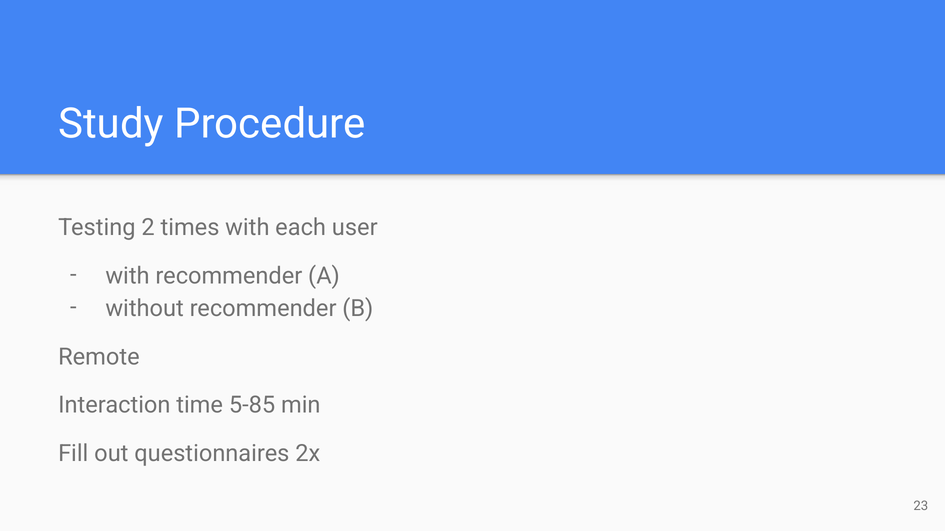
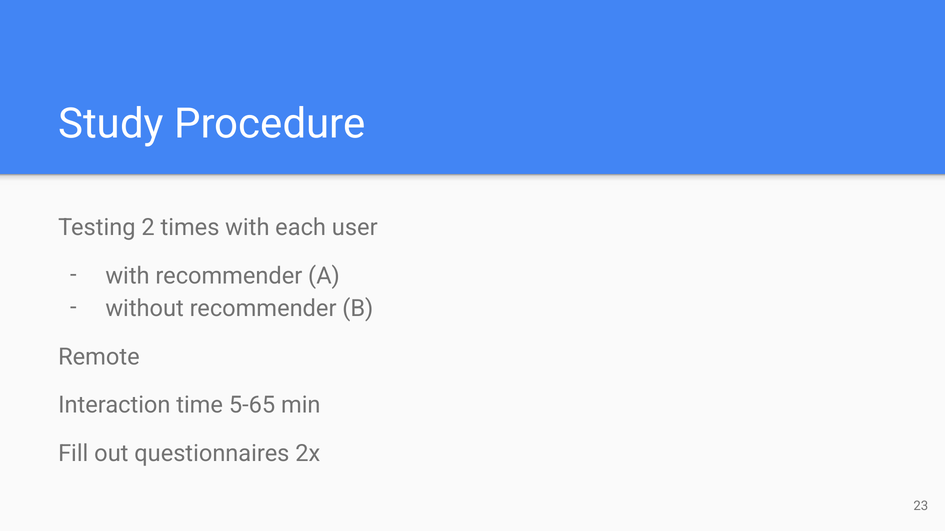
5-85: 5-85 -> 5-65 (252, 405)
